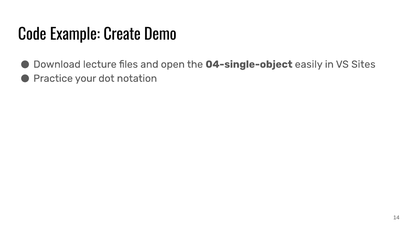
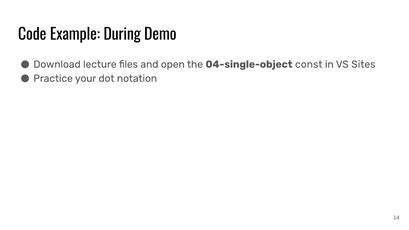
Create: Create -> During (122, 35)
easily: easily -> const (309, 64)
